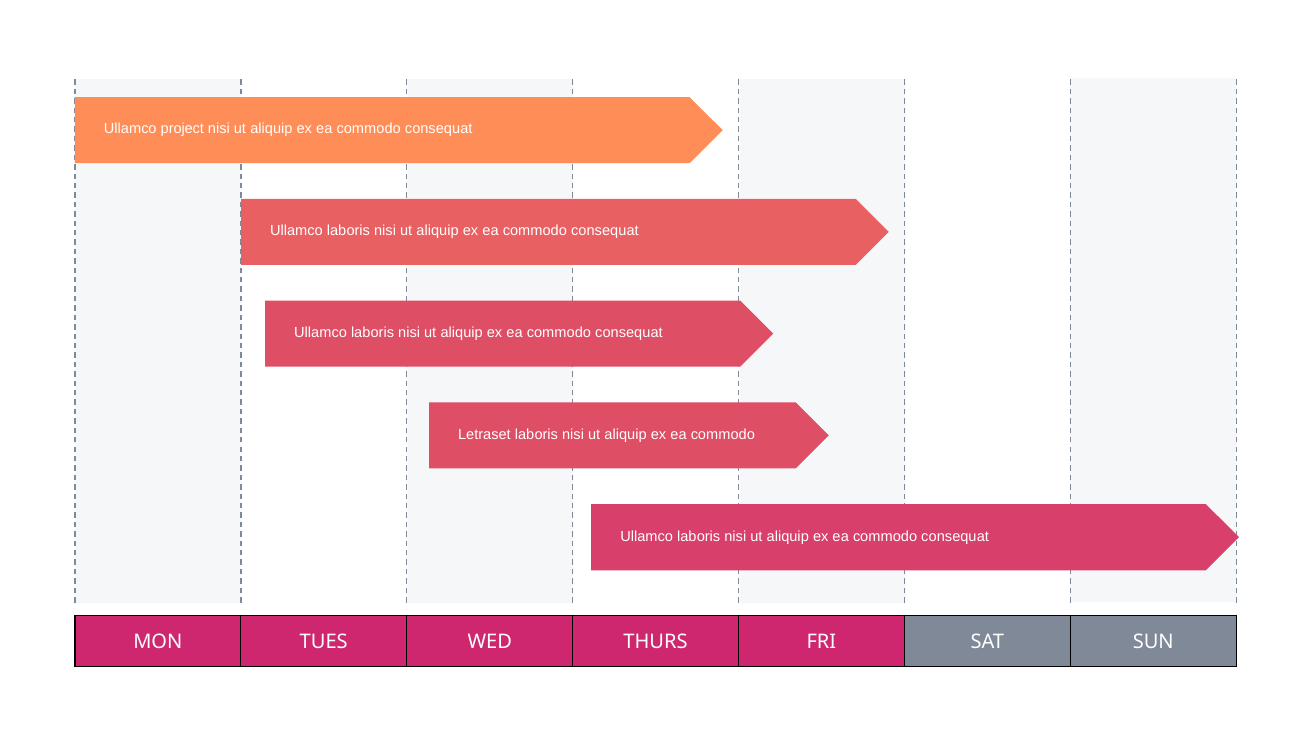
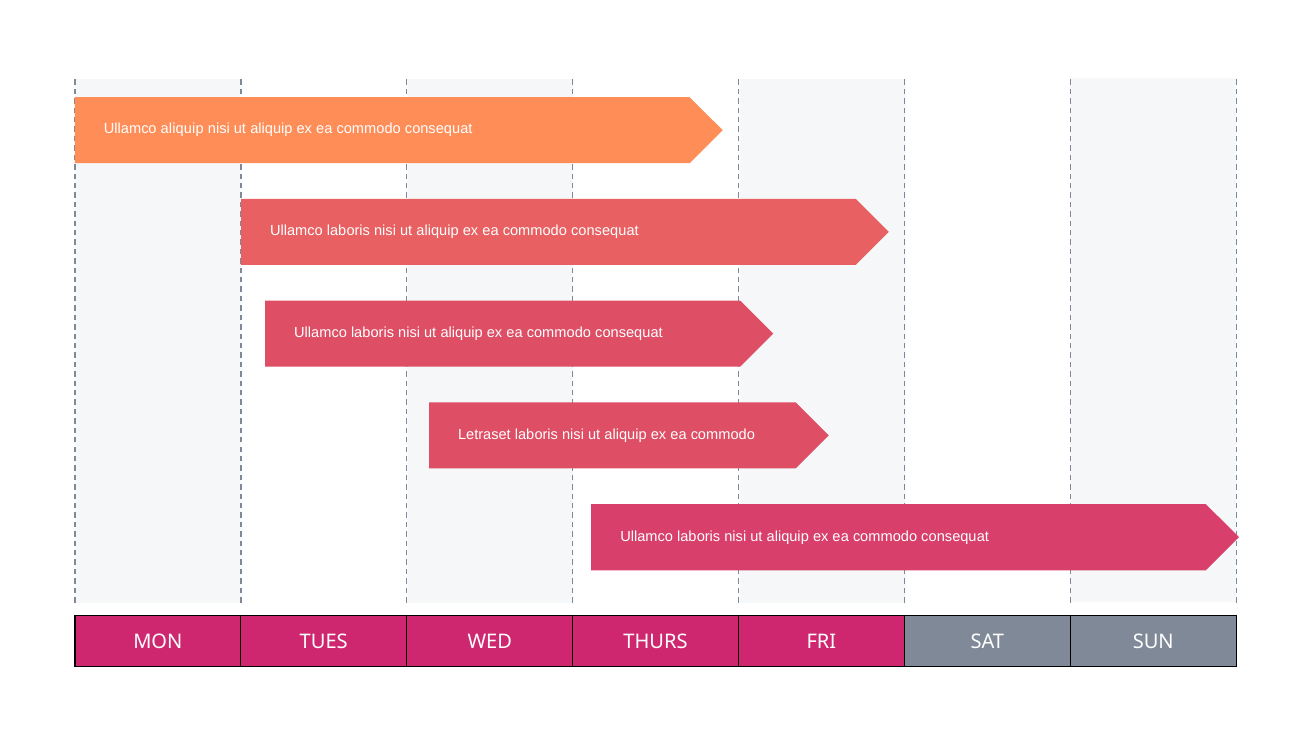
Ullamco project: project -> aliquip (182, 129)
